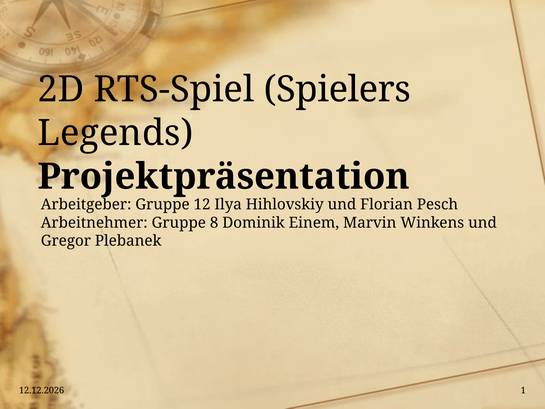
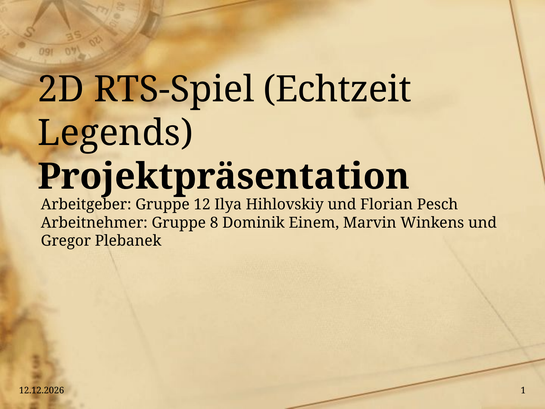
Spielers: Spielers -> Echtzeit (337, 89)
